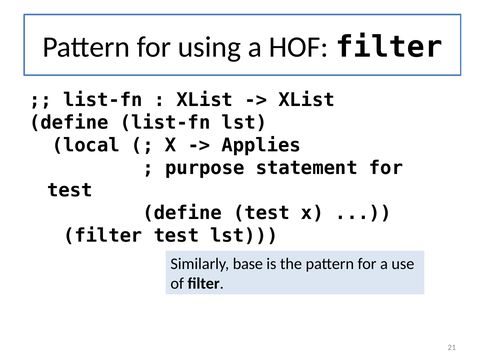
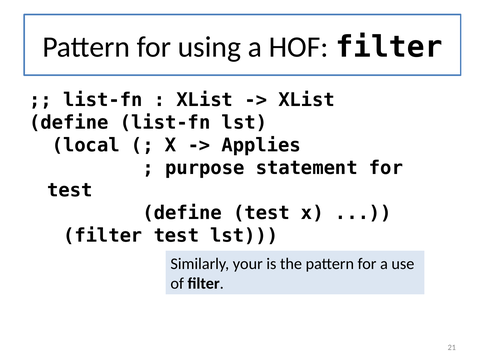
base: base -> your (248, 264)
